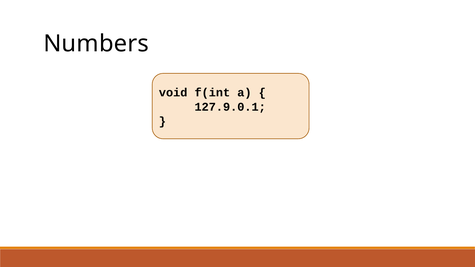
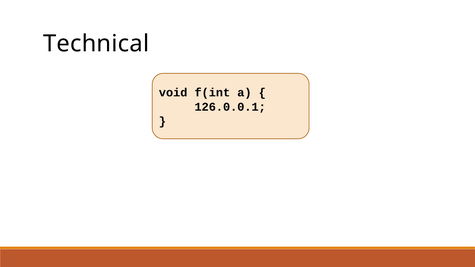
Numbers: Numbers -> Technical (96, 44)
127.9.0.1: 127.9.0.1 -> 126.0.0.1 (230, 107)
